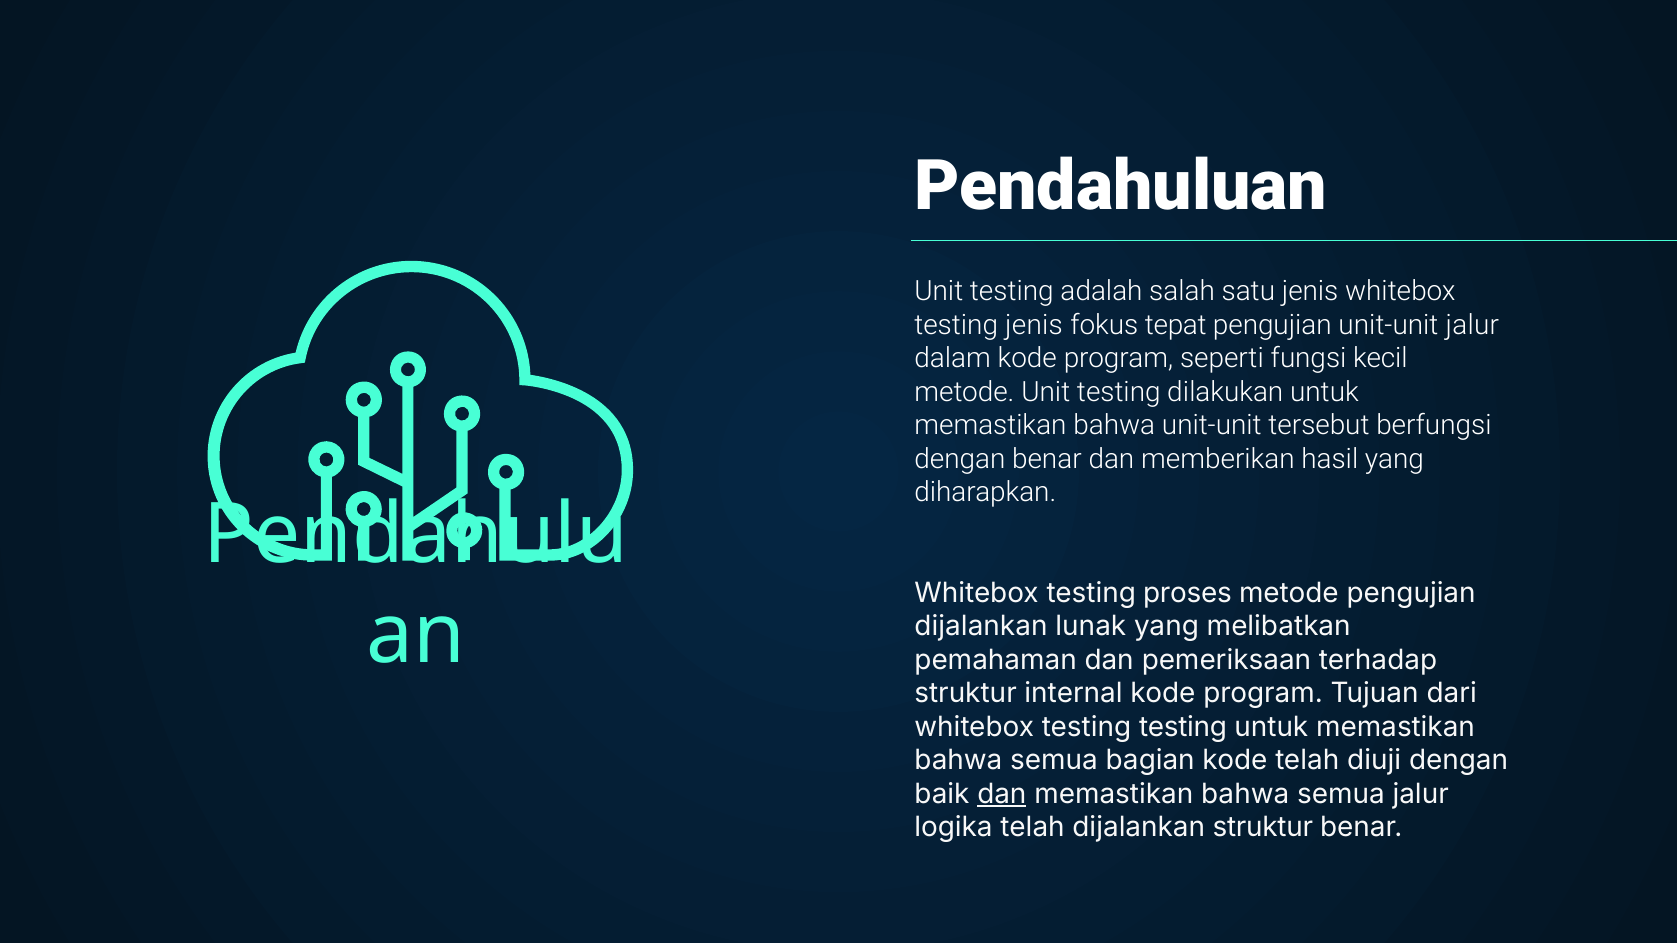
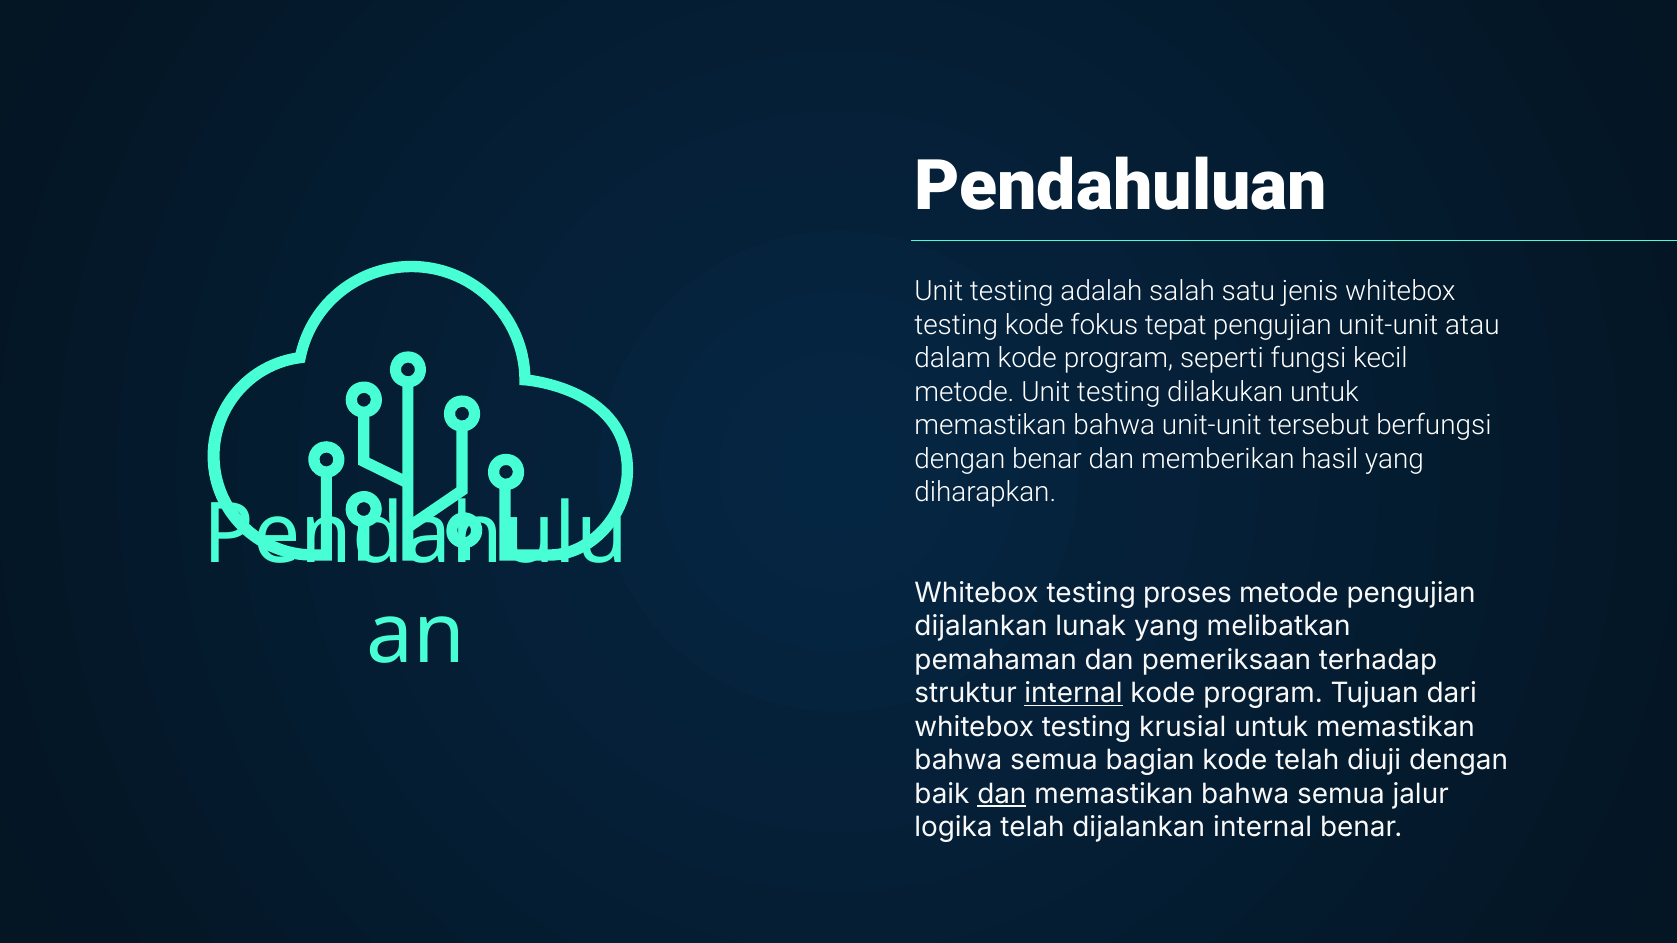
testing jenis: jenis -> kode (1034, 325)
unit-unit jalur: jalur -> atau (1472, 325)
internal underline: none -> present (1074, 694)
testing testing: testing -> krusial (1183, 727)
dijalankan struktur: struktur -> internal (1263, 828)
